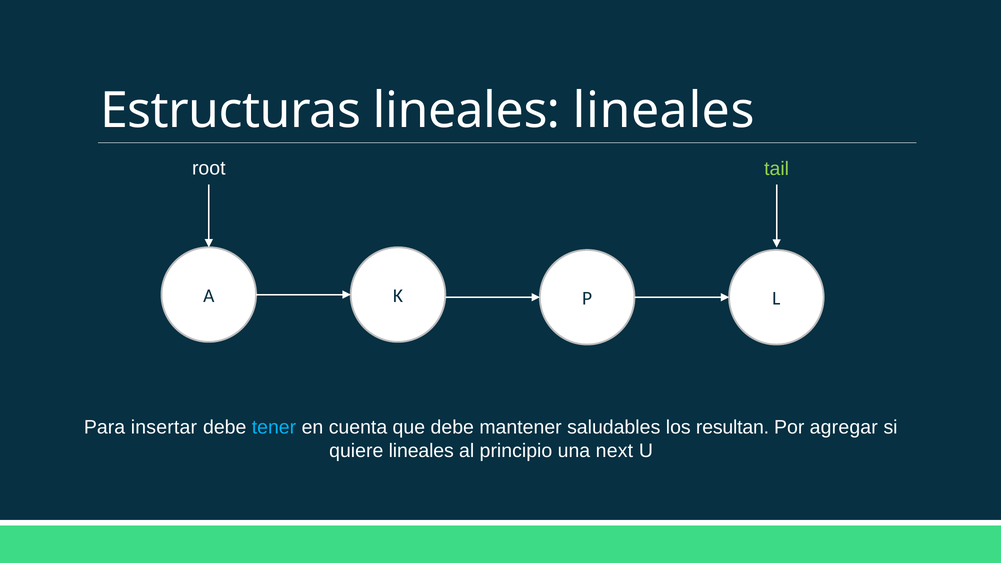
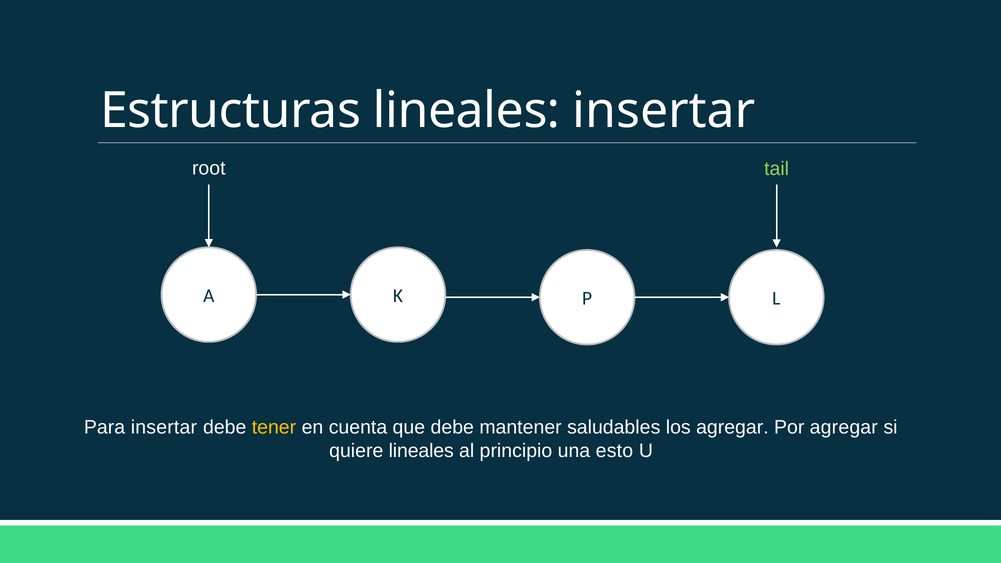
lineales lineales: lineales -> insertar (664, 111)
tener colour: light blue -> yellow (274, 428)
los resultan: resultan -> agregar (732, 428)
next: next -> esto (614, 451)
